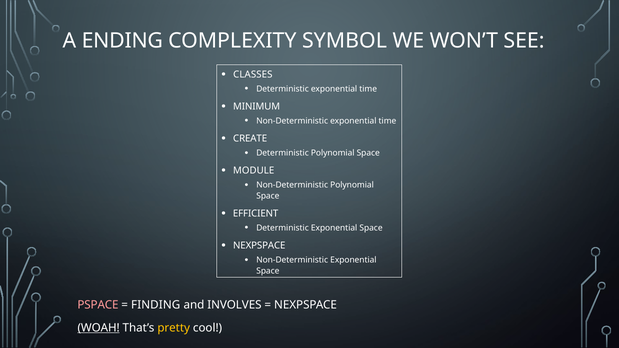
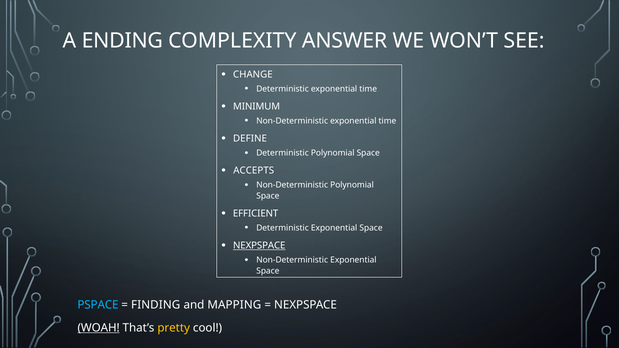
SYMBOL: SYMBOL -> ANSWER (345, 41)
CLASSES: CLASSES -> CHANGE (253, 75)
CREATE: CREATE -> DEFINE (250, 139)
MODULE: MODULE -> ACCEPTS (254, 171)
NEXPSPACE underline: none -> present (259, 246)
PSPACE colour: pink -> light blue (98, 305)
INVOLVES: INVOLVES -> MAPPING (234, 305)
